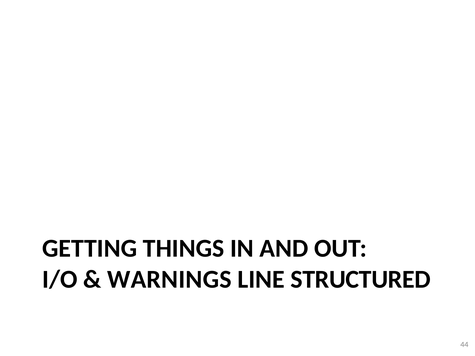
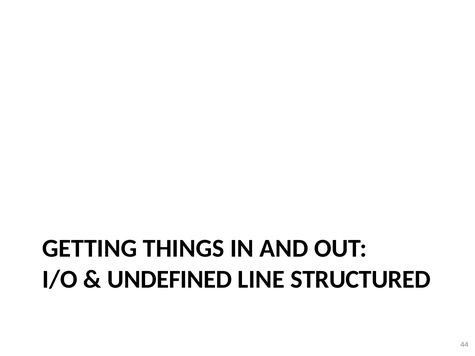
WARNINGS: WARNINGS -> UNDEFINED (170, 279)
